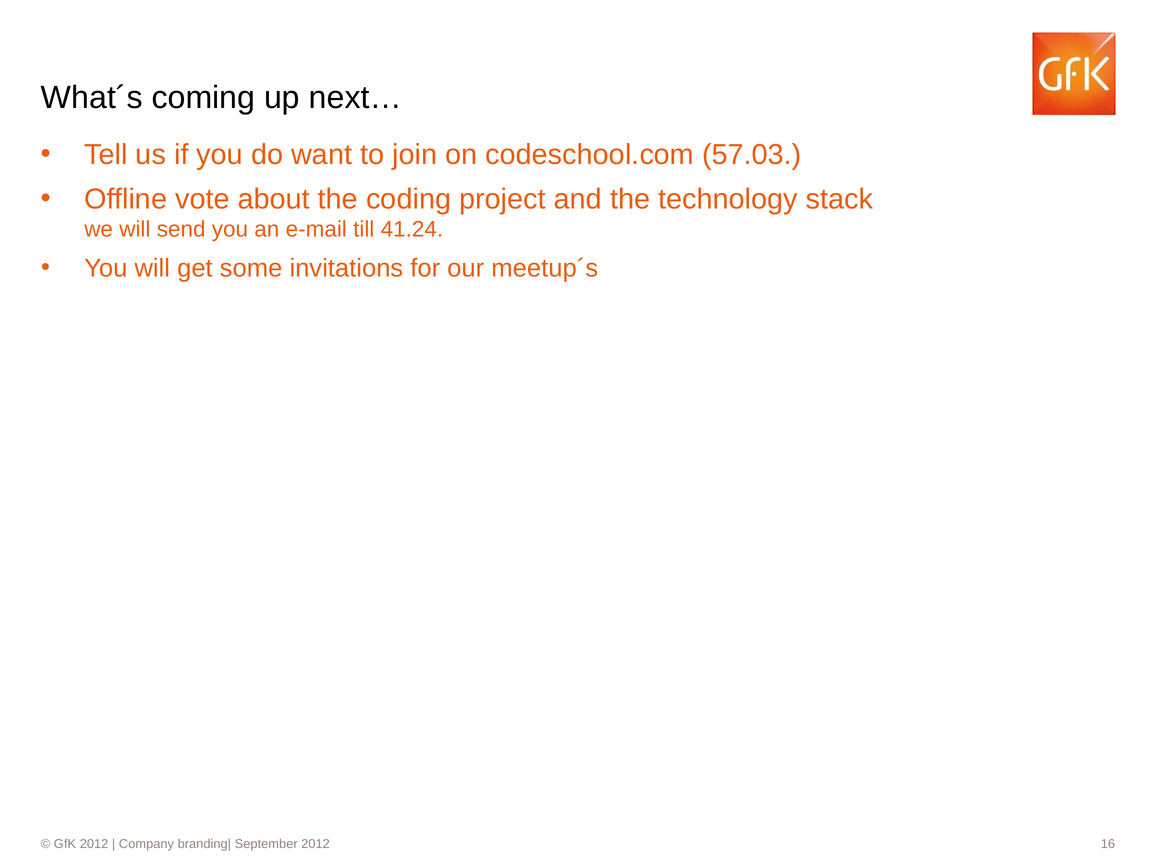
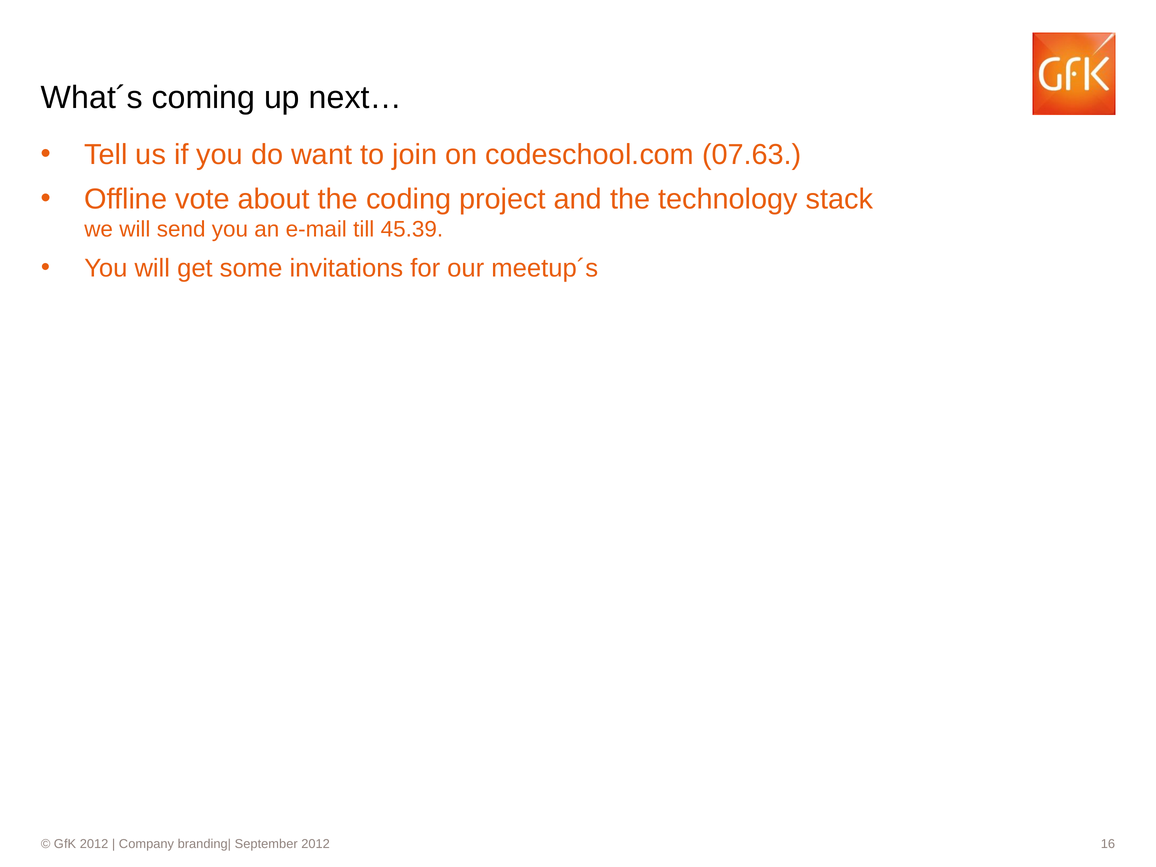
57.03: 57.03 -> 07.63 (752, 155)
41.24: 41.24 -> 45.39 (412, 229)
